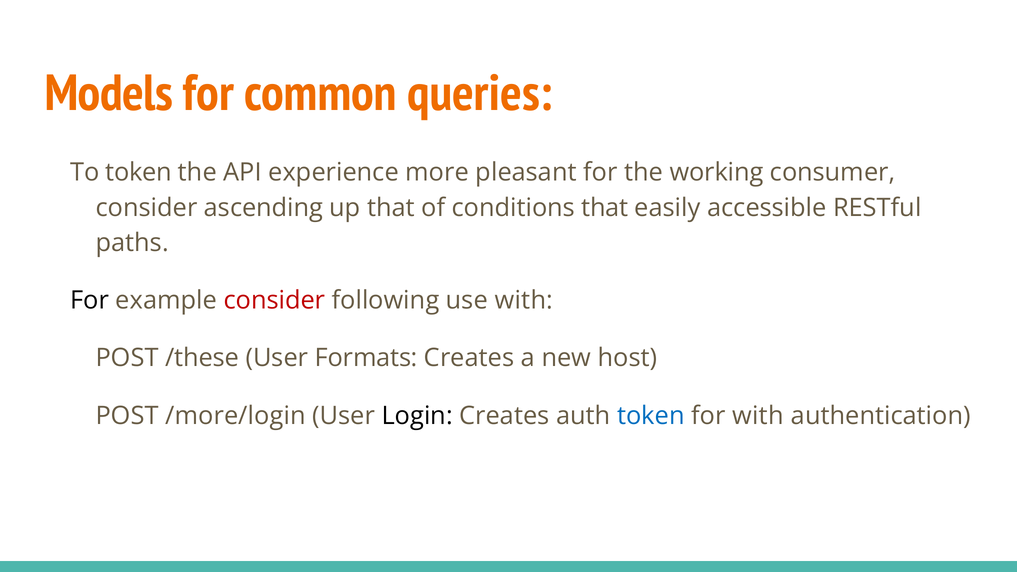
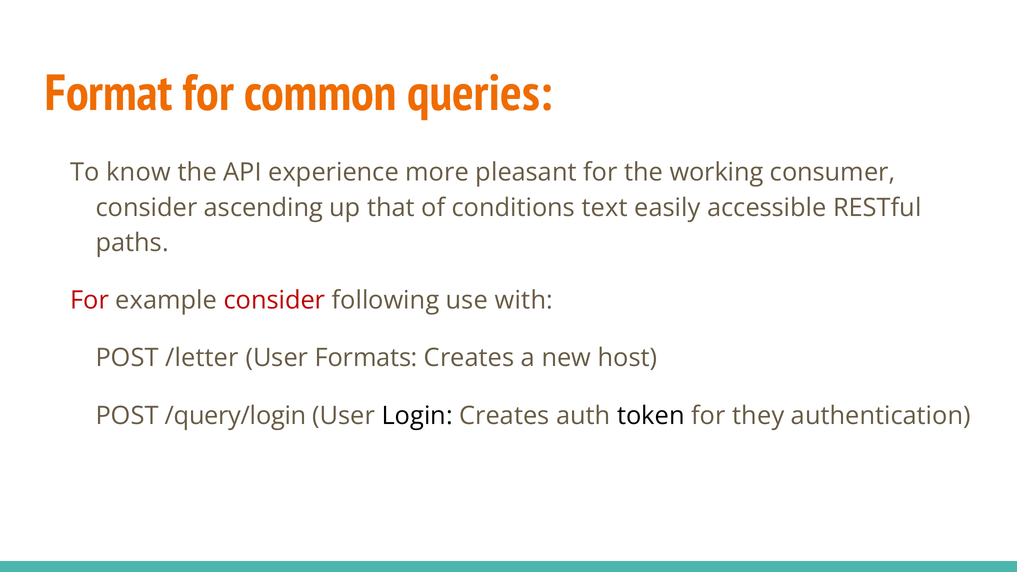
Models: Models -> Format (109, 94)
To token: token -> know (138, 173)
conditions that: that -> text (605, 208)
For colour: black -> red (90, 300)
/these: /these -> /letter (202, 358)
/more/login: /more/login -> /query/login (236, 416)
token colour: blue -> black (651, 416)
for with: with -> they (758, 416)
